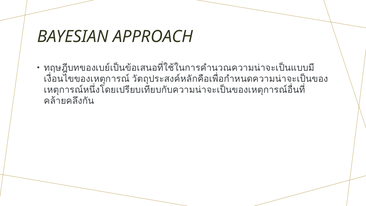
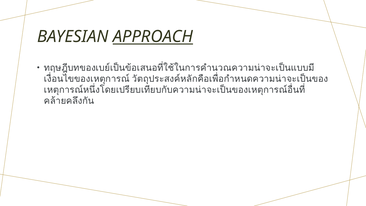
APPROACH underline: none -> present (153, 37)
